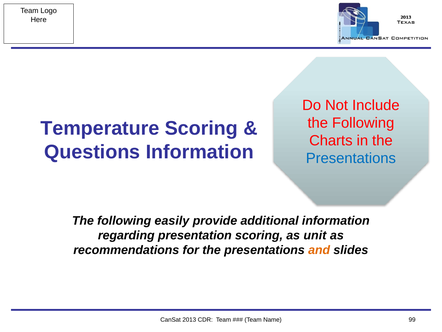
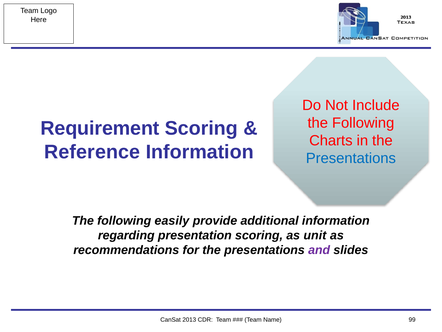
Temperature: Temperature -> Requirement (100, 128)
Questions: Questions -> Reference (92, 152)
and colour: orange -> purple (319, 250)
